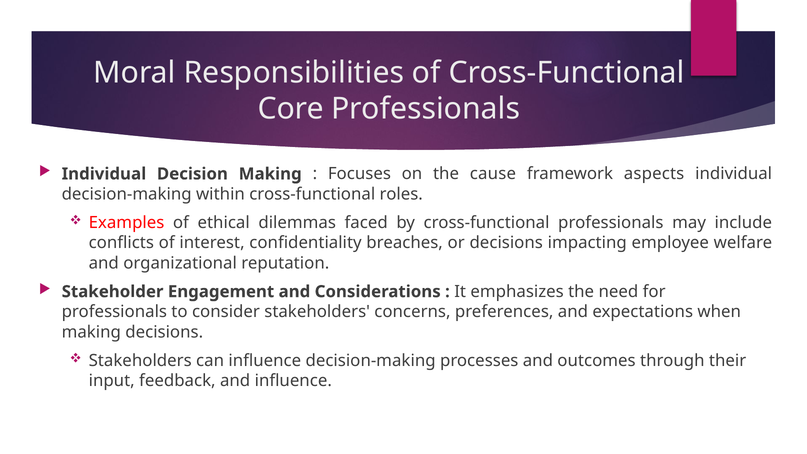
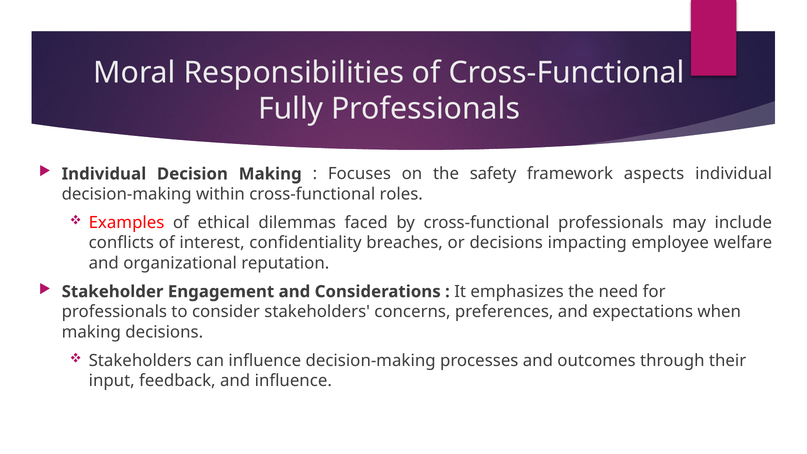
Core: Core -> Fully (291, 109)
cause: cause -> safety (493, 174)
